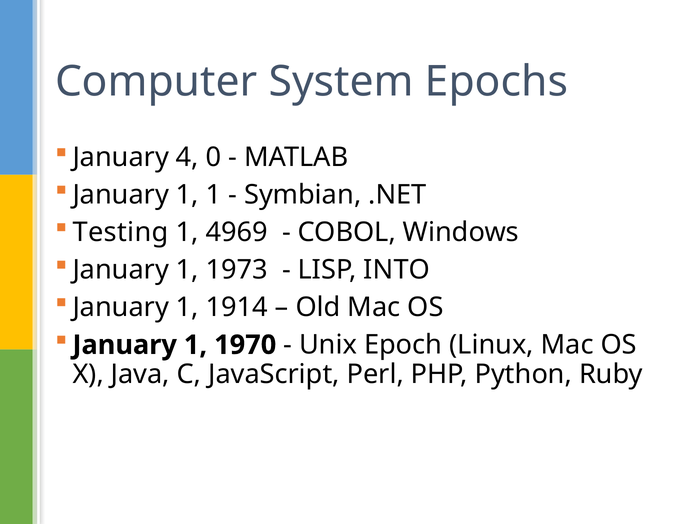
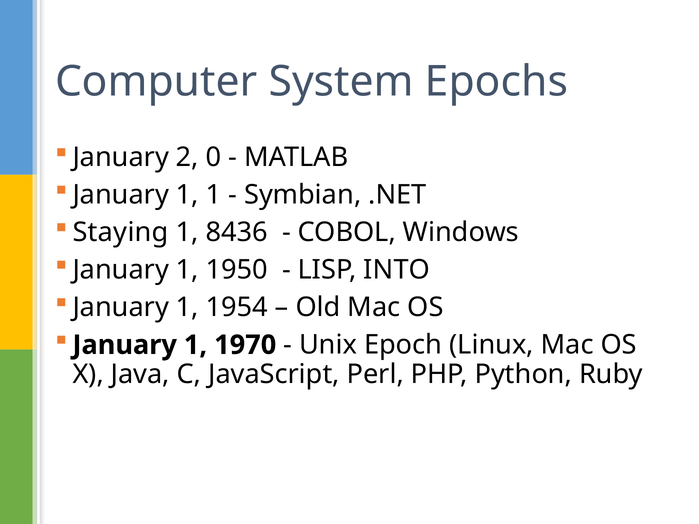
4: 4 -> 2 (187, 158)
Testing: Testing -> Staying (121, 233)
4969: 4969 -> 8436 (237, 233)
1973: 1973 -> 1950 (237, 270)
1914: 1914 -> 1954 (237, 308)
